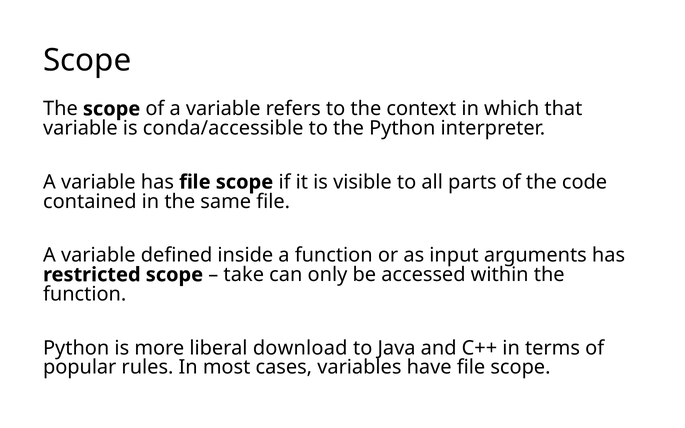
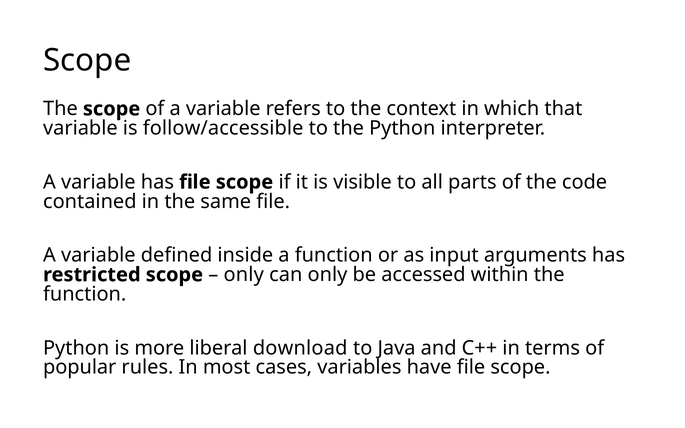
conda/accessible: conda/accessible -> follow/accessible (223, 128)
take: take -> only (244, 275)
